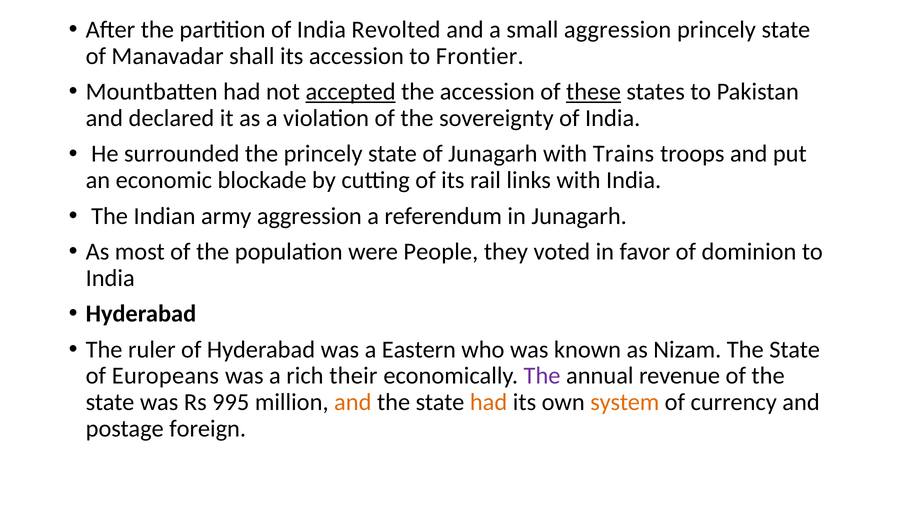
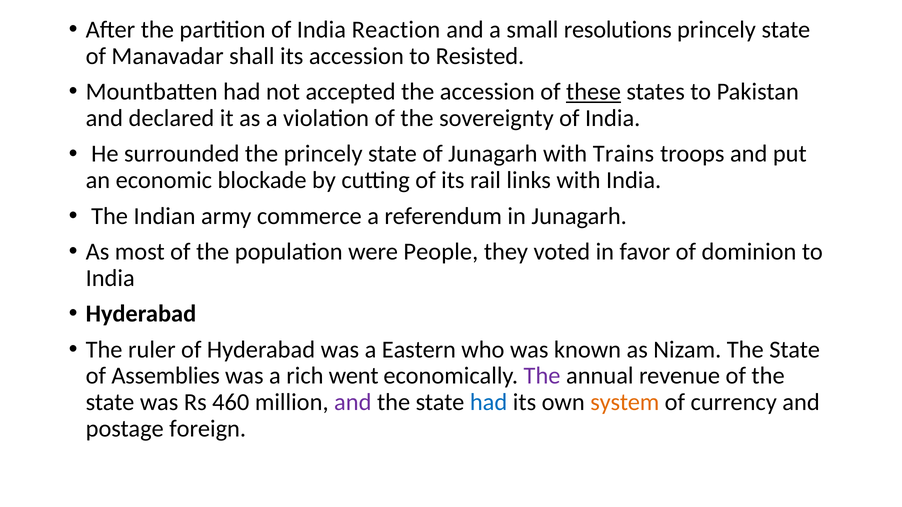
Revolted: Revolted -> Reaction (396, 30)
small aggression: aggression -> resolutions (618, 30)
Frontier: Frontier -> Resisted (480, 56)
accepted underline: present -> none (351, 92)
army aggression: aggression -> commerce (309, 216)
Europeans: Europeans -> Assemblies (166, 376)
their: their -> went (354, 376)
995: 995 -> 460 (231, 403)
and colour: orange -> purple (353, 403)
had colour: orange -> blue (489, 403)
